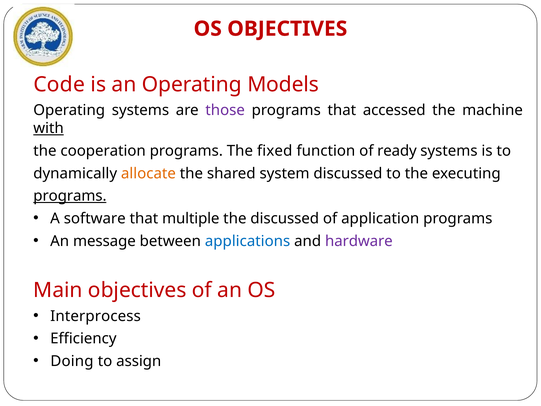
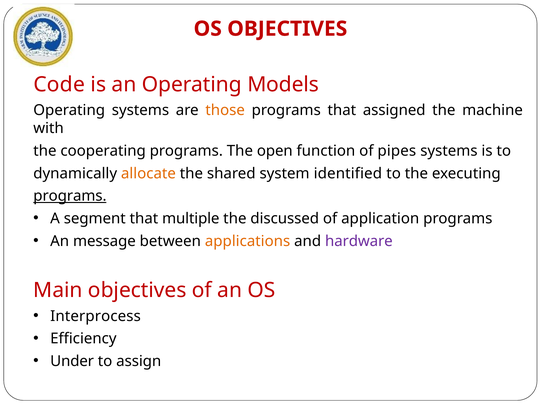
those colour: purple -> orange (225, 110)
accessed: accessed -> assigned (394, 110)
with underline: present -> none (49, 128)
cooperation: cooperation -> cooperating (103, 151)
fixed: fixed -> open (275, 151)
ready: ready -> pipes (397, 151)
system discussed: discussed -> identified (348, 173)
software: software -> segment (95, 218)
applications colour: blue -> orange (248, 241)
Doing: Doing -> Under (72, 361)
